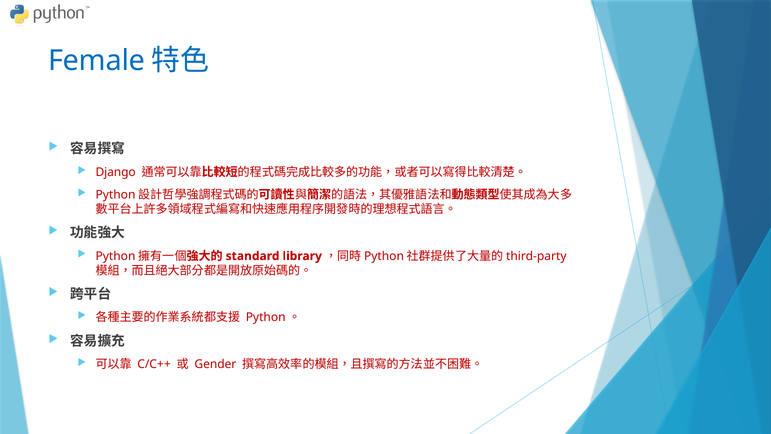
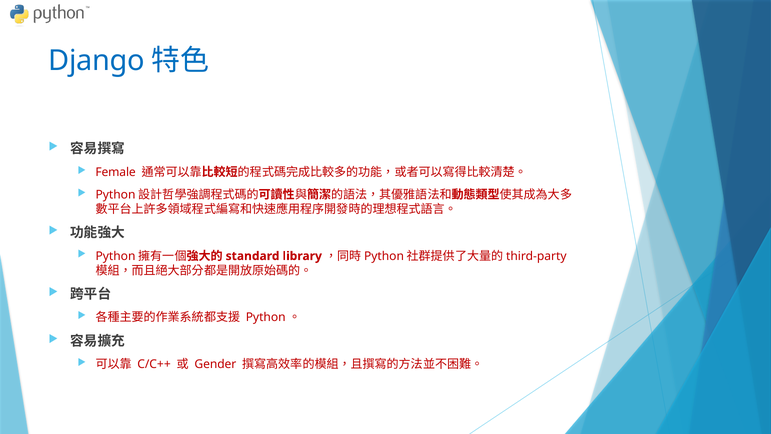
Female: Female -> Django (97, 61)
Django: Django -> Female (116, 172)
